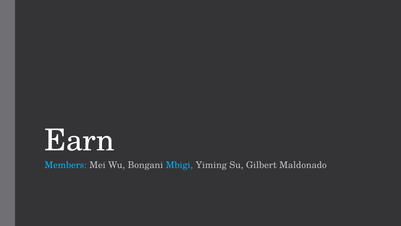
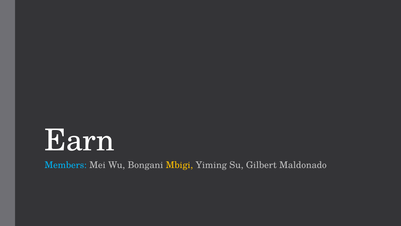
Mbigi colour: light blue -> yellow (179, 165)
